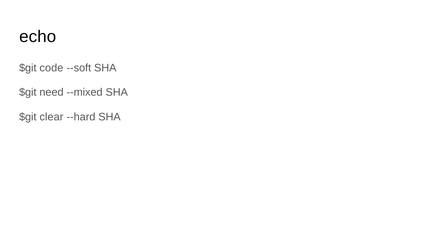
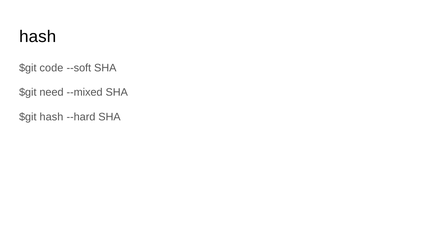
echo: echo -> hash (38, 37)
$git clear: clear -> hash (51, 117)
